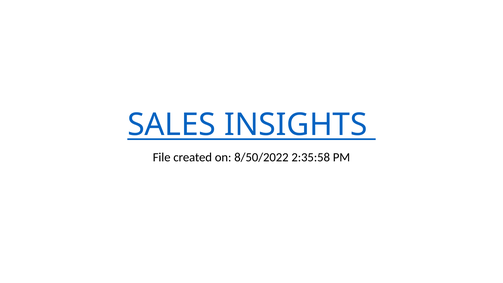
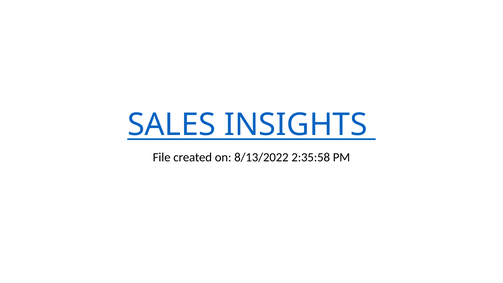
8/50/2022: 8/50/2022 -> 8/13/2022 (261, 157)
